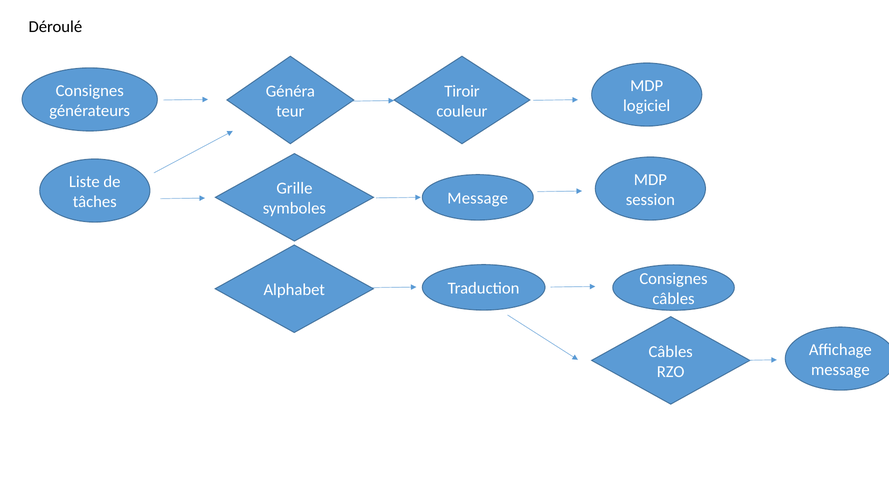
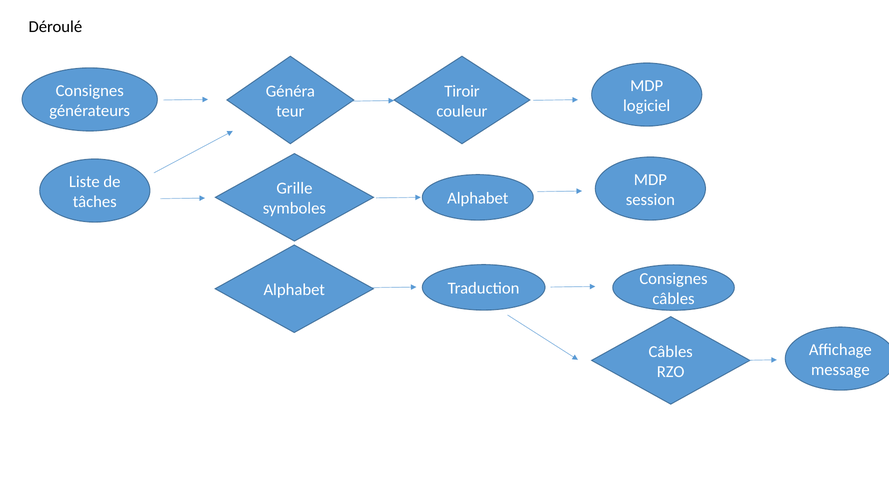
Message: Message -> Alphabet (478, 199)
